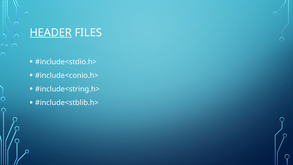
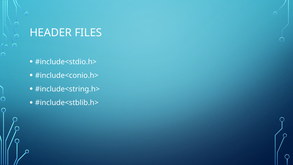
HEADER underline: present -> none (51, 33)
